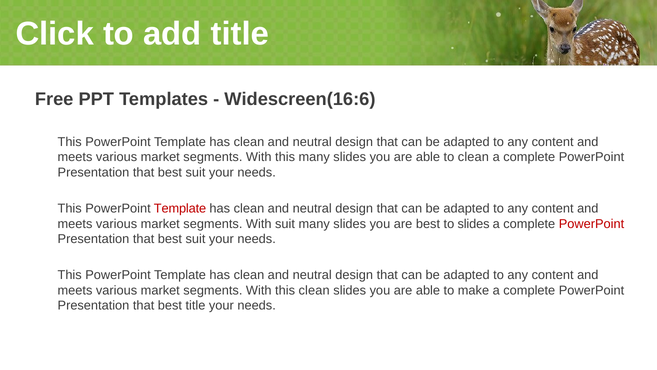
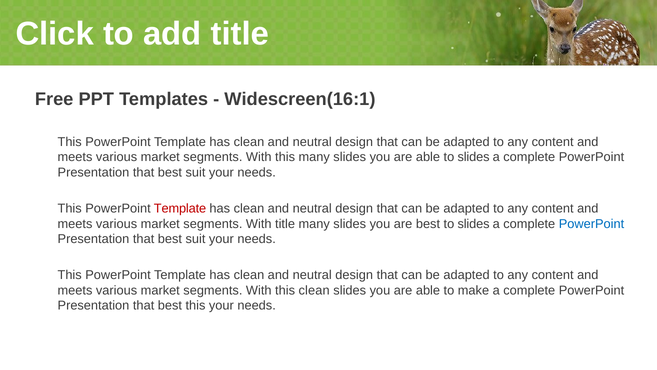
Widescreen(16:6: Widescreen(16:6 -> Widescreen(16:1 (300, 99)
able to clean: clean -> slides (474, 157)
With suit: suit -> title (285, 224)
PowerPoint colour: red -> blue (592, 224)
best title: title -> this (195, 305)
